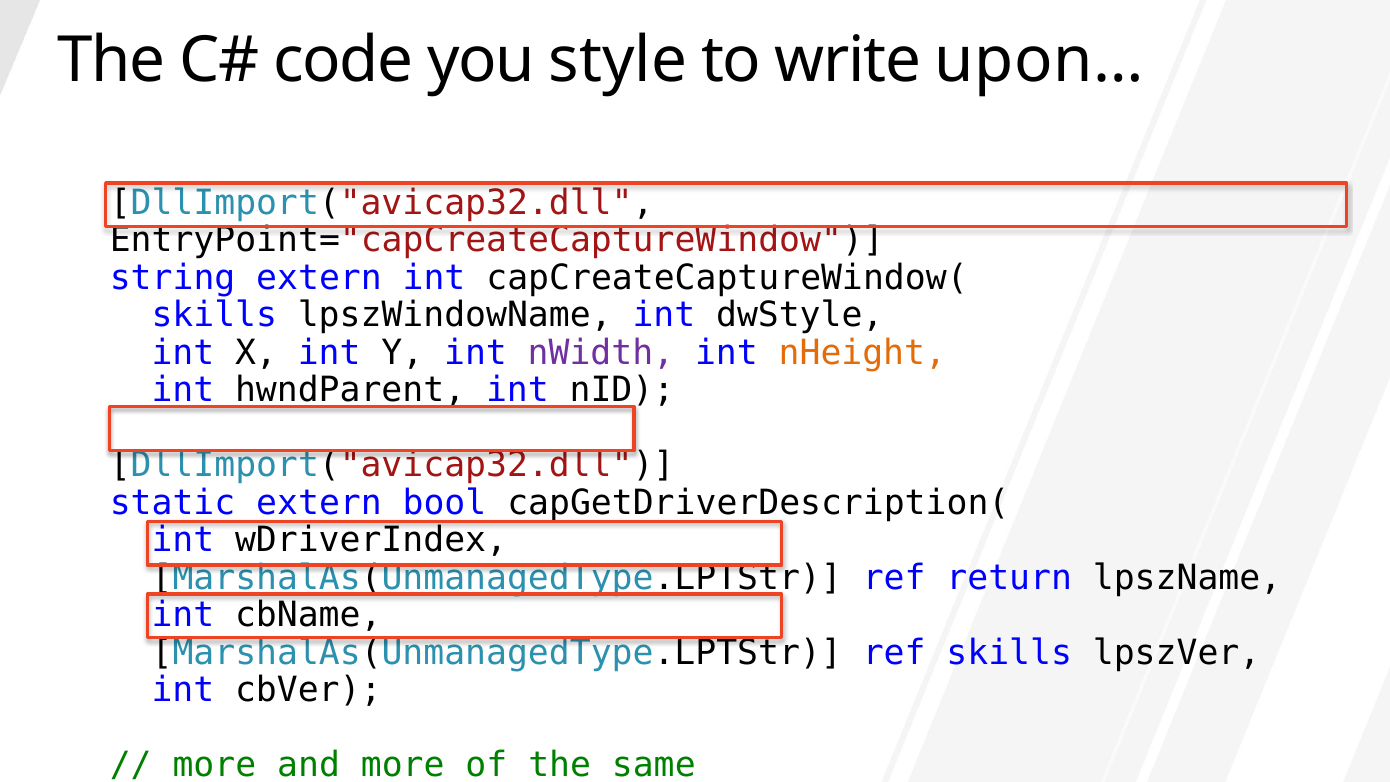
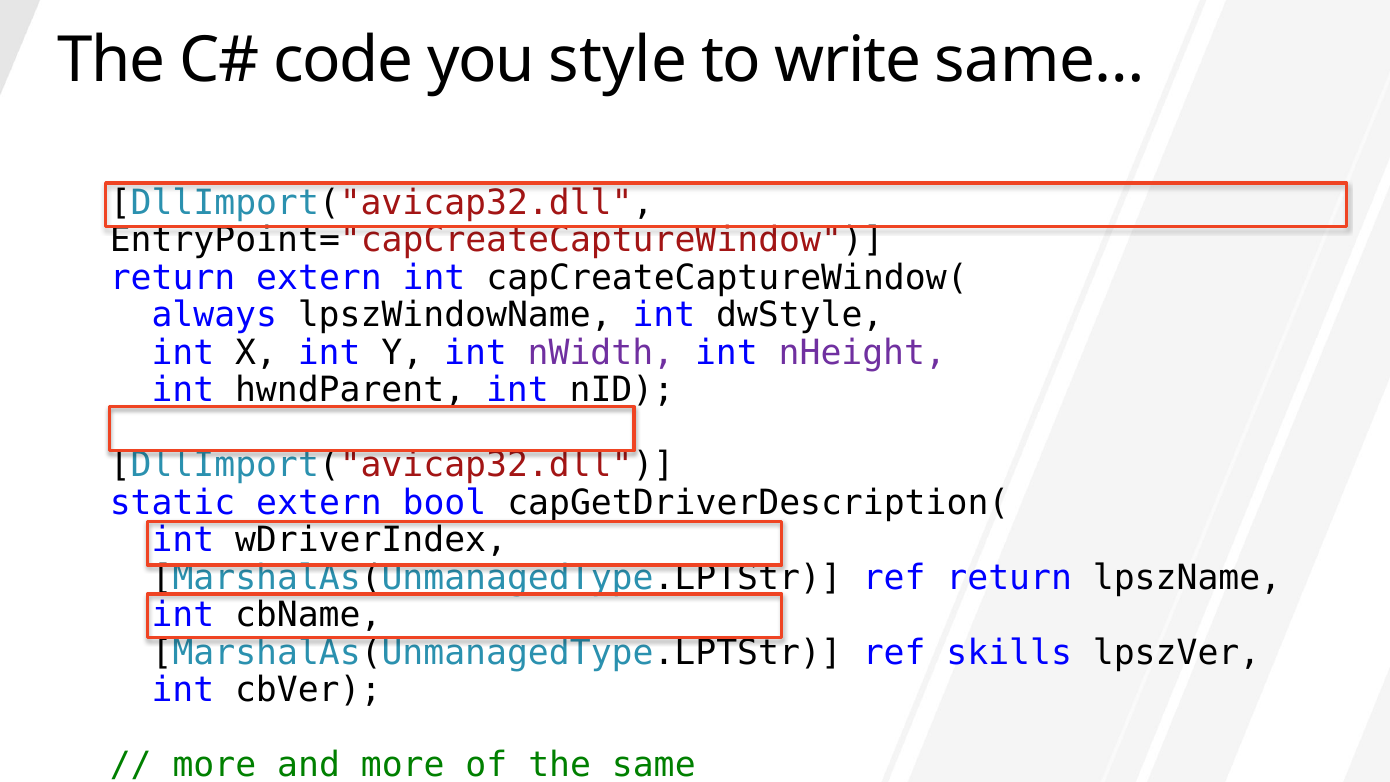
upon…: upon… -> same… (1040, 60)
string: string -> return (173, 278)
skills: skills -> always (214, 315)
nHeight colour: orange -> purple (862, 353)
